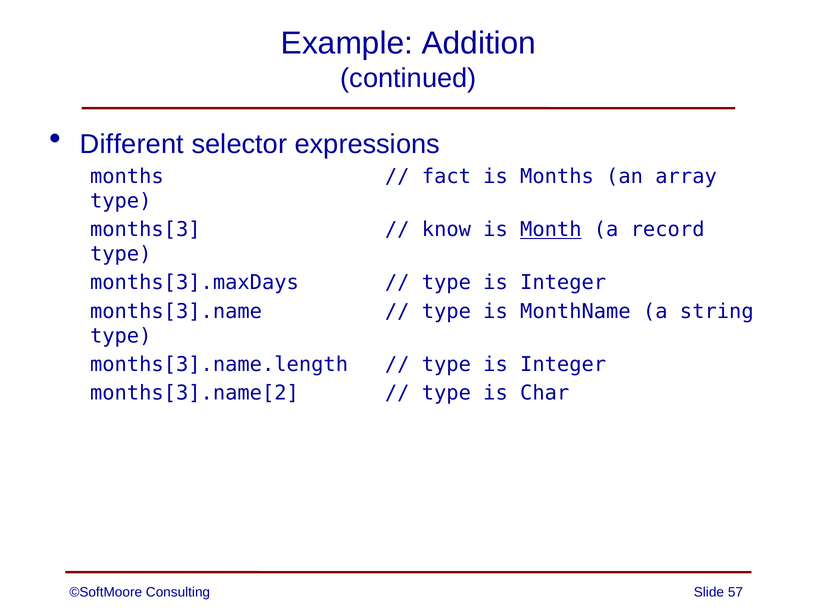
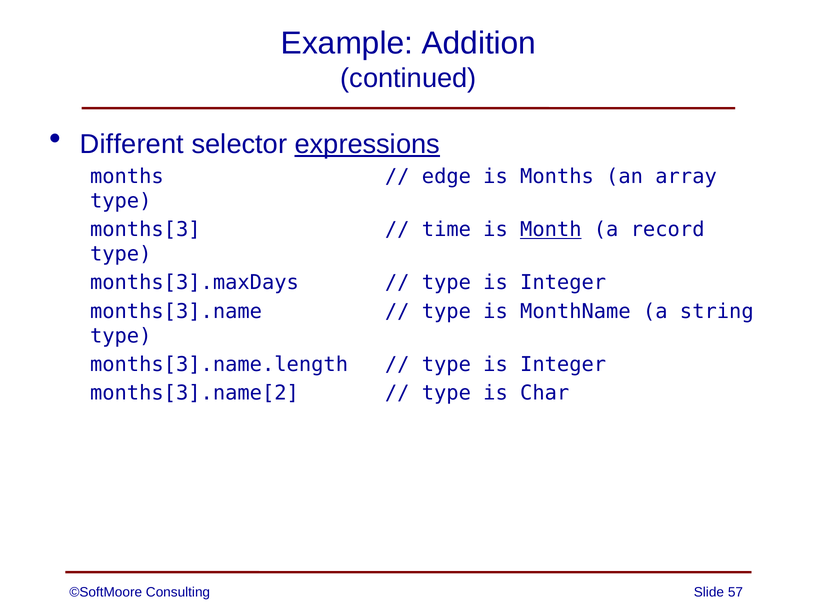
expressions underline: none -> present (367, 144)
fact: fact -> edge (446, 176)
know: know -> time (446, 230)
